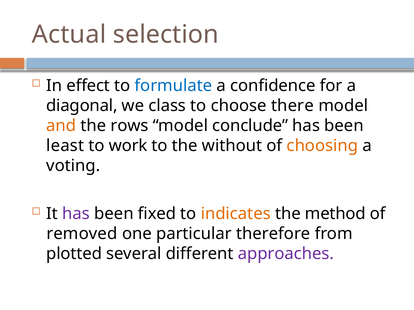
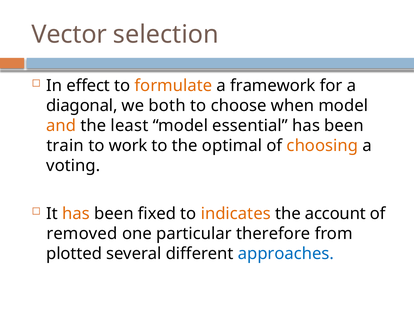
Actual: Actual -> Vector (69, 35)
formulate colour: blue -> orange (173, 86)
confidence: confidence -> framework (273, 86)
class: class -> both (167, 106)
there: there -> when (292, 106)
rows: rows -> least (129, 126)
conclude: conclude -> essential (250, 126)
least: least -> train (65, 146)
without: without -> optimal (232, 146)
has colour: purple -> orange (76, 214)
method: method -> account (335, 214)
approaches colour: purple -> blue (286, 254)
